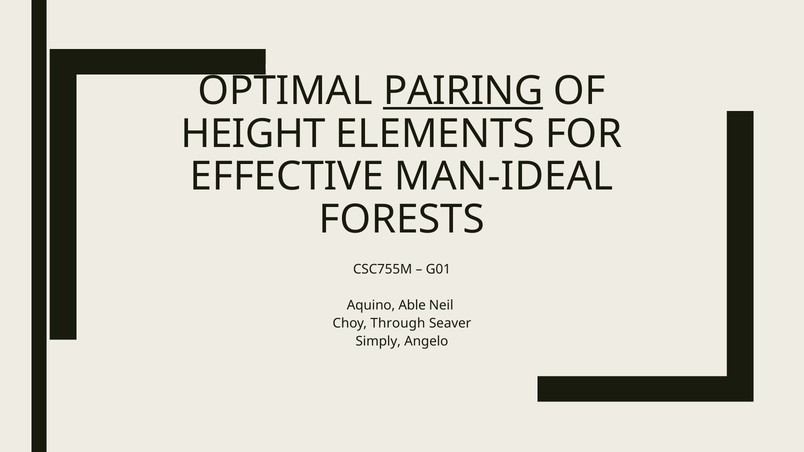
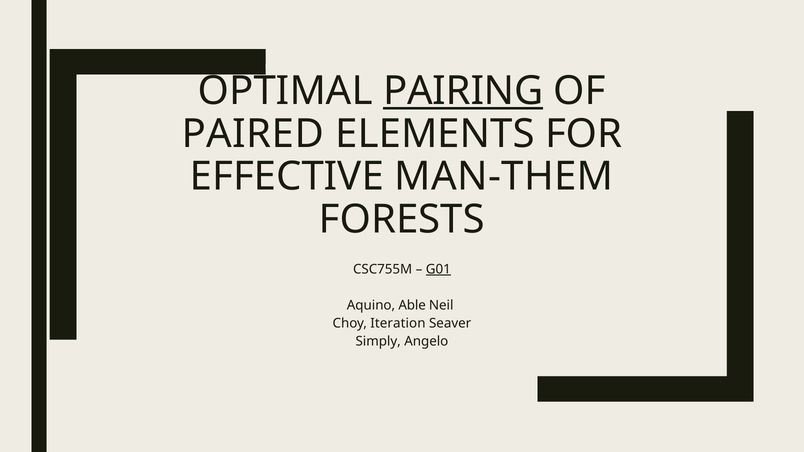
HEIGHT: HEIGHT -> PAIRED (253, 134)
MAN-IDEAL: MAN-IDEAL -> MAN-THEM (504, 177)
G01 underline: none -> present (438, 270)
Through: Through -> Iteration (398, 324)
